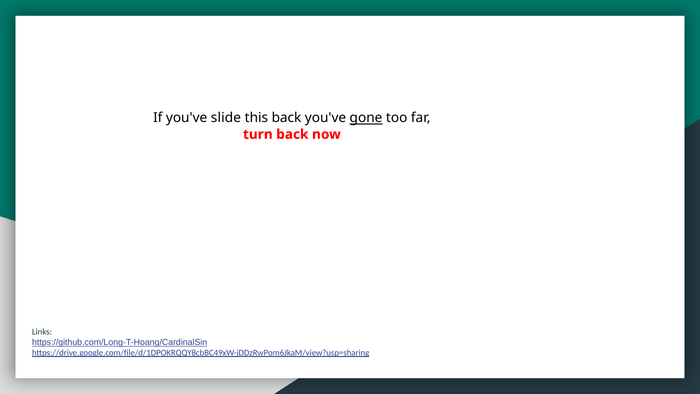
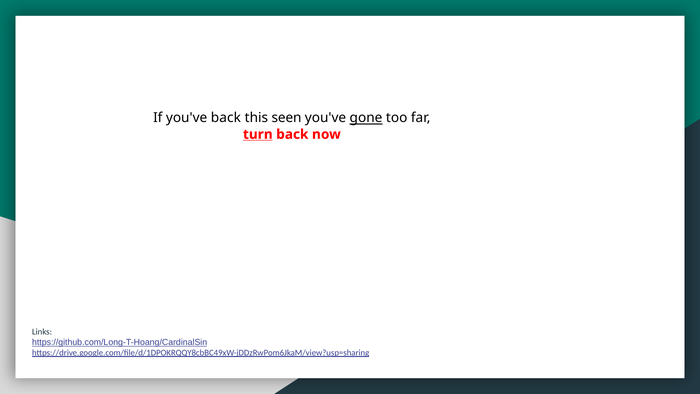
you've slide: slide -> back (226, 118)
this back: back -> seen (287, 118)
turn underline: none -> present (258, 134)
